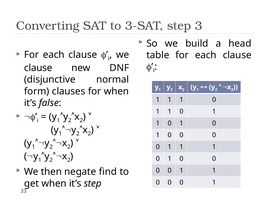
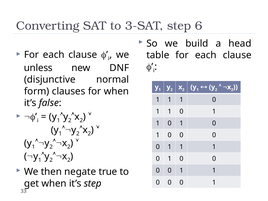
3: 3 -> 6 (199, 26)
clause: clause -> unless (38, 68)
find: find -> true (108, 172)
